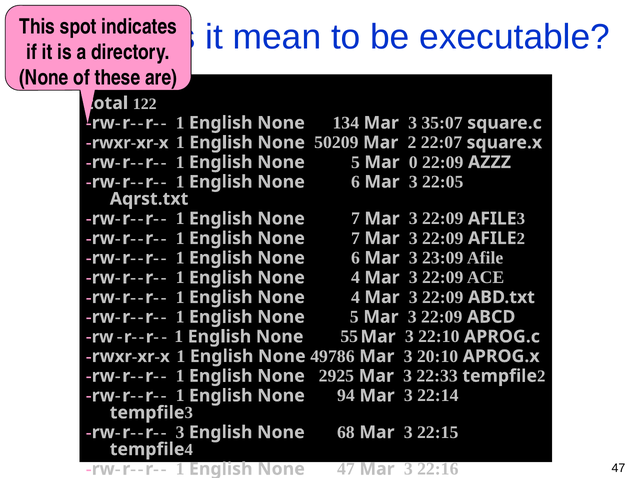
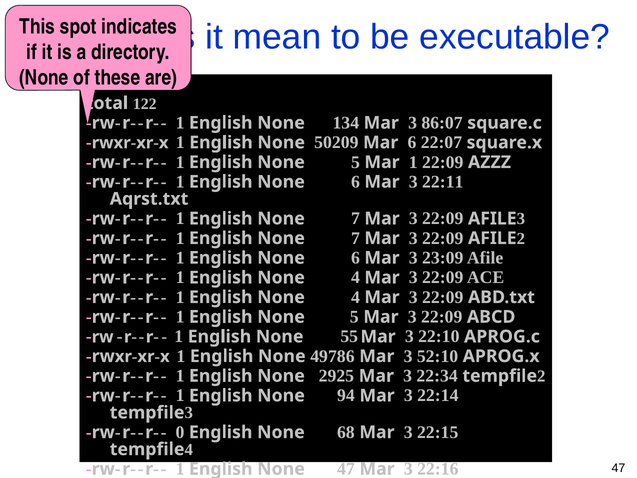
35:07: 35:07 -> 86:07 (442, 123)
Mar 2: 2 -> 6 (412, 142)
Mar 0: 0 -> 1 (413, 162)
22:05: 22:05 -> 22:11 (443, 182)
20:10: 20:10 -> 52:10 (438, 356)
22:33: 22:33 -> 22:34 (437, 376)
3: 3 -> 0 (180, 432)
